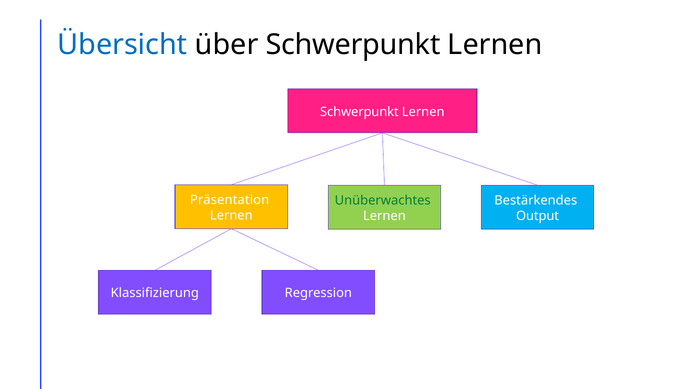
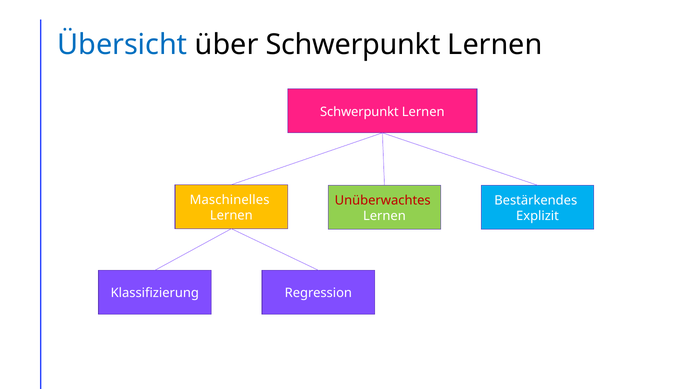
Präsentation: Präsentation -> Maschinelles (230, 200)
Unüberwachtes colour: green -> red (383, 200)
Output: Output -> Explizit (537, 216)
